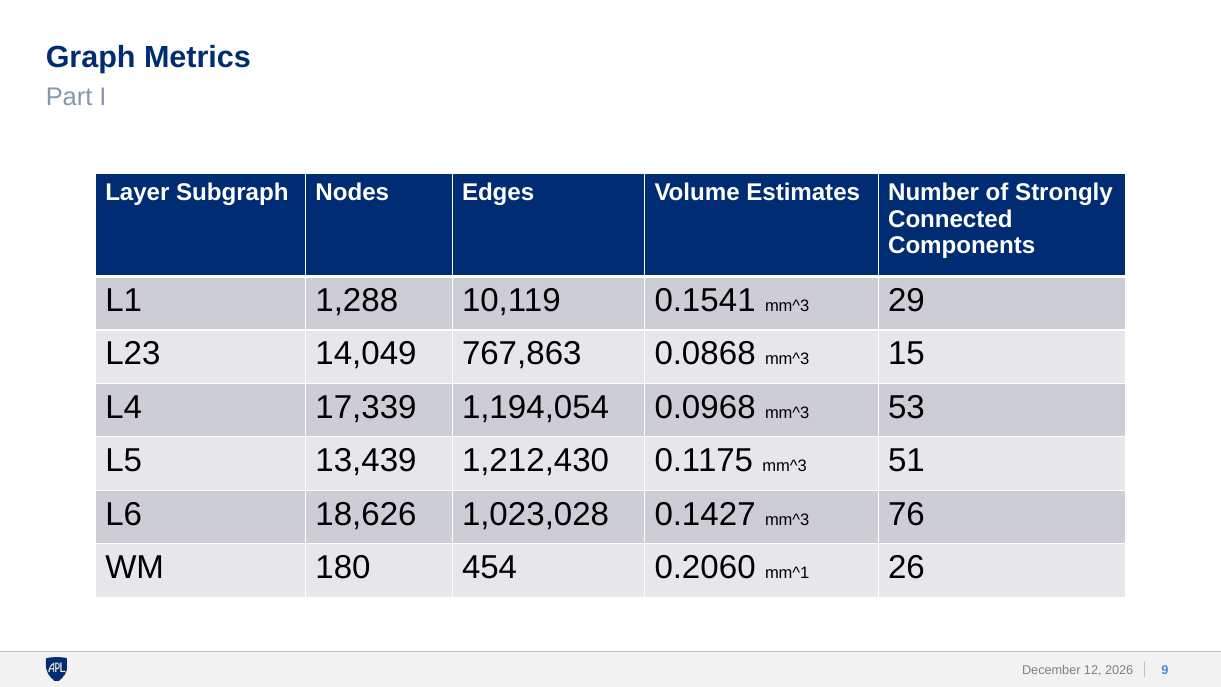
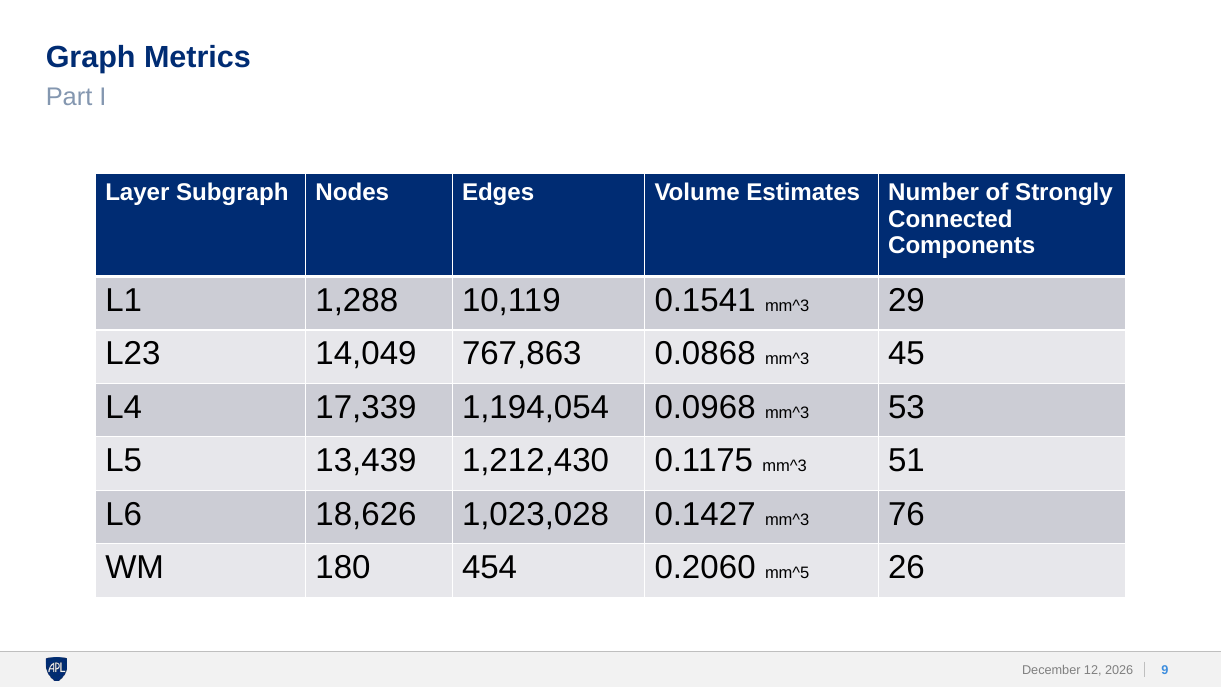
15: 15 -> 45 (906, 354)
mm^1: mm^1 -> mm^5 (787, 573)
